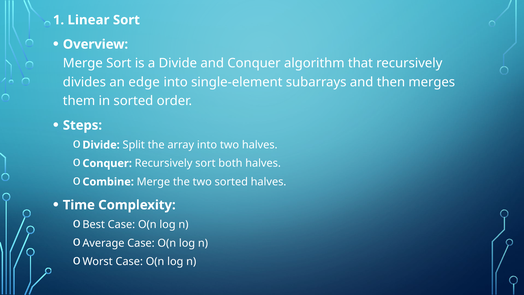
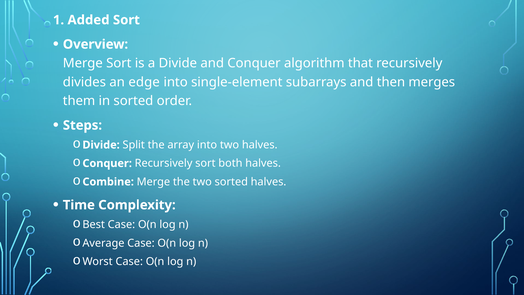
Linear: Linear -> Added (89, 20)
